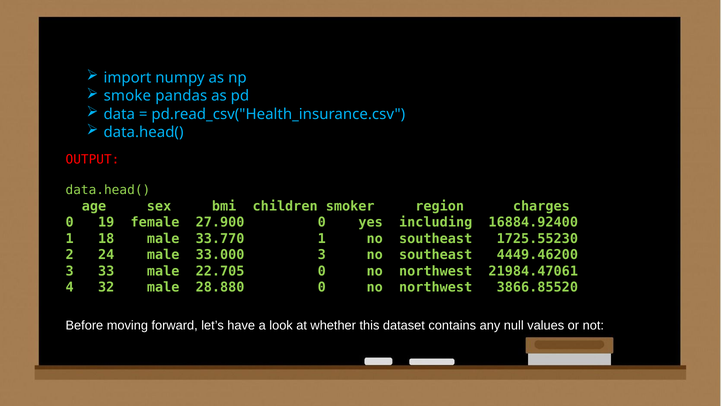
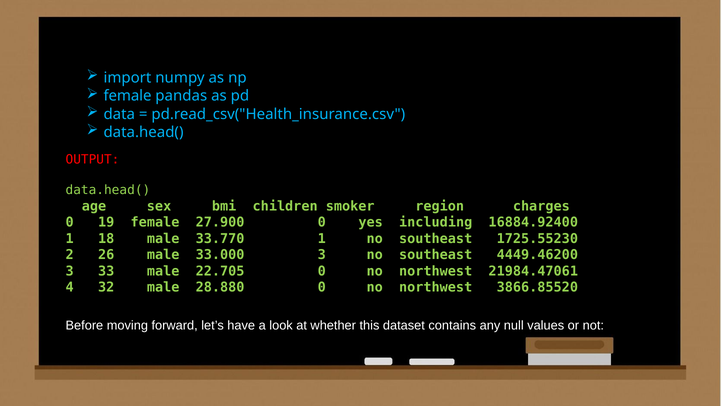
smoke: smoke -> female (127, 96)
24: 24 -> 26 (106, 255)
